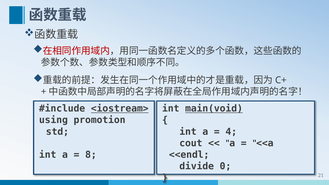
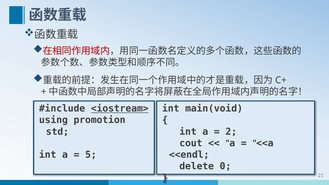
main(void underline: present -> none (214, 109)
4: 4 -> 2 (231, 132)
8: 8 -> 5 (91, 155)
divide: divide -> delete (197, 166)
